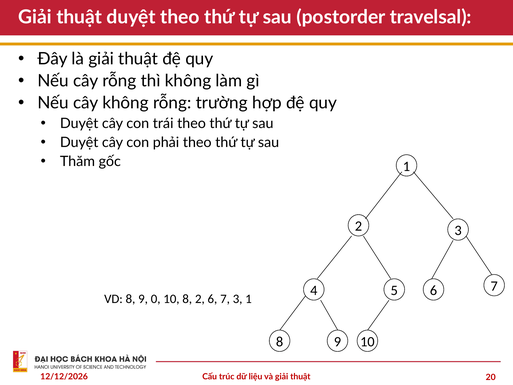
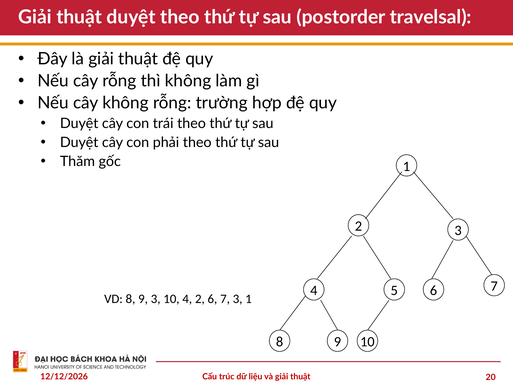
9 0: 0 -> 3 (156, 299)
10 8: 8 -> 4 (187, 299)
